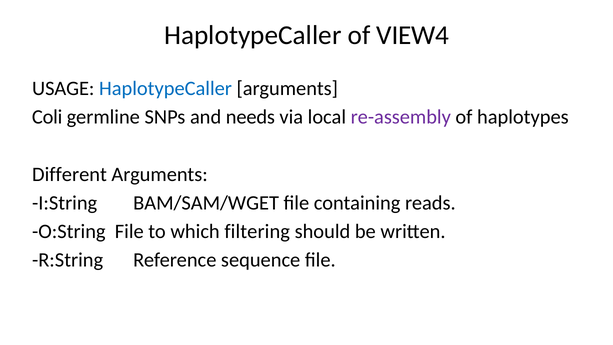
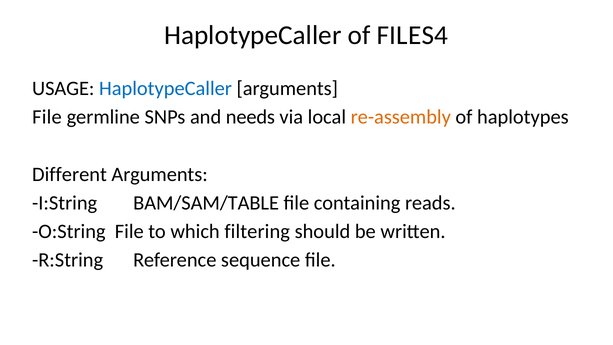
VIEW4: VIEW4 -> FILES4 (412, 35)
Coli: Coli -> File (47, 117)
re-assembly colour: purple -> orange (401, 117)
BAM/SAM/WGET: BAM/SAM/WGET -> BAM/SAM/TABLE (206, 203)
